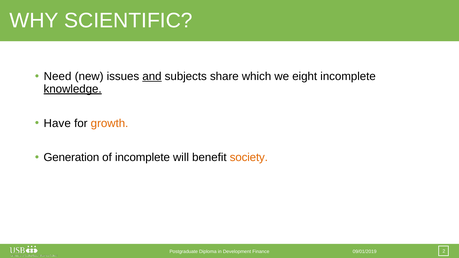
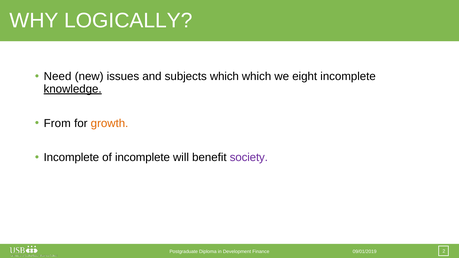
SCIENTIFIC: SCIENTIFIC -> LOGICALLY (128, 20)
and underline: present -> none (152, 77)
subjects share: share -> which (224, 77)
Have: Have -> From (57, 123)
Generation: Generation -> Incomplete (71, 158)
society colour: orange -> purple (249, 158)
